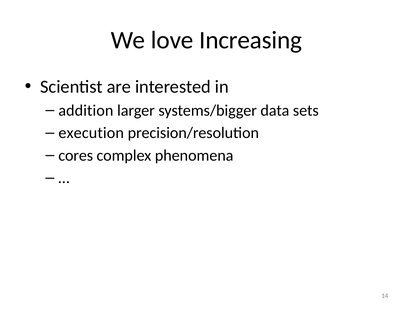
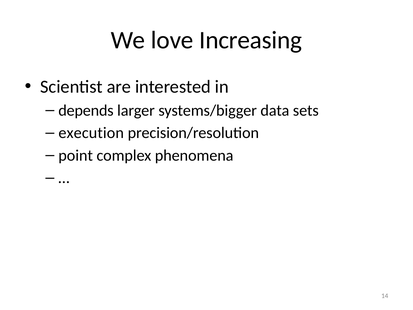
addition: addition -> depends (86, 110)
cores: cores -> point (76, 155)
